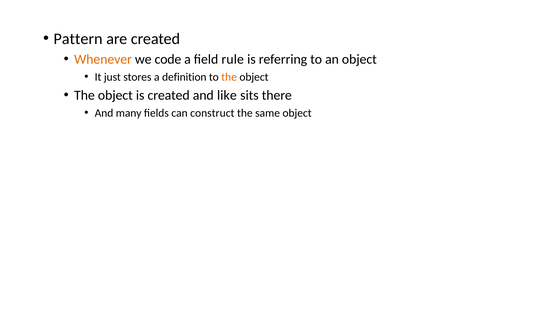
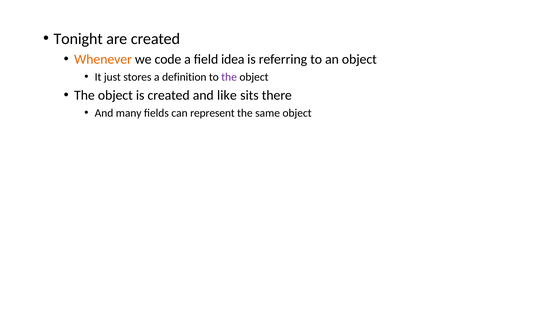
Pattern: Pattern -> Tonight (78, 39)
rule: rule -> idea (233, 59)
the colour: orange -> purple (229, 77)
construct: construct -> represent (212, 113)
